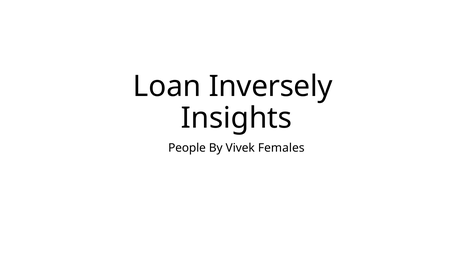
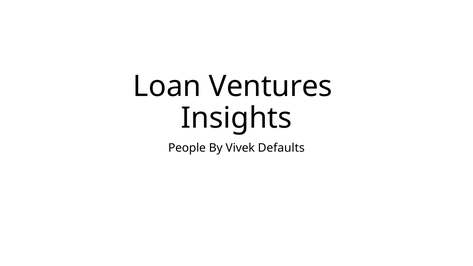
Inversely: Inversely -> Ventures (271, 86)
Females: Females -> Defaults (281, 148)
